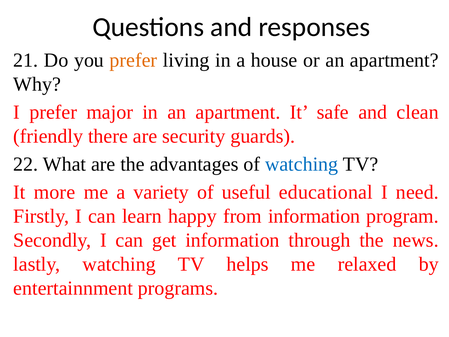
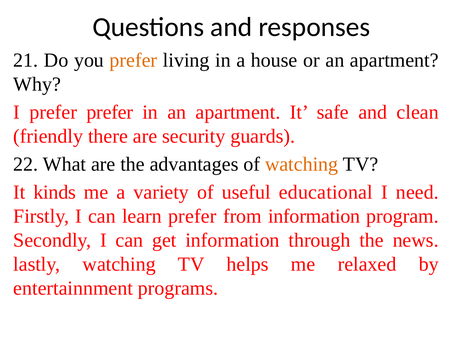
prefer major: major -> prefer (110, 112)
watching colour: blue -> orange (302, 164)
more: more -> kinds (55, 192)
learn happy: happy -> prefer (192, 216)
